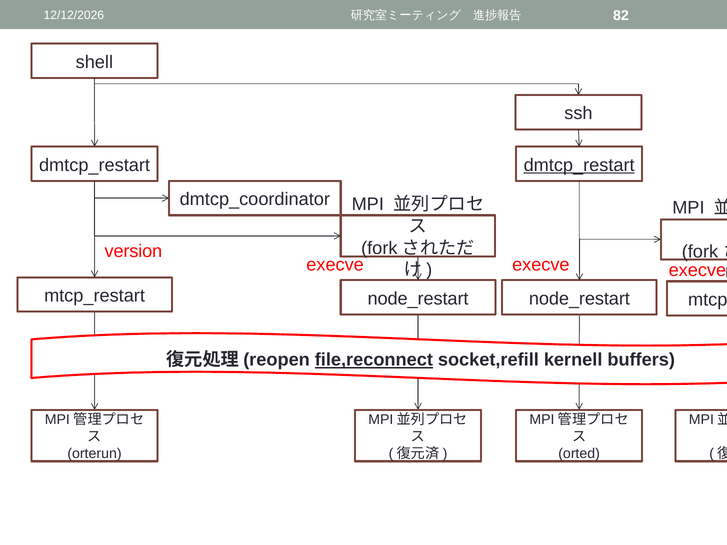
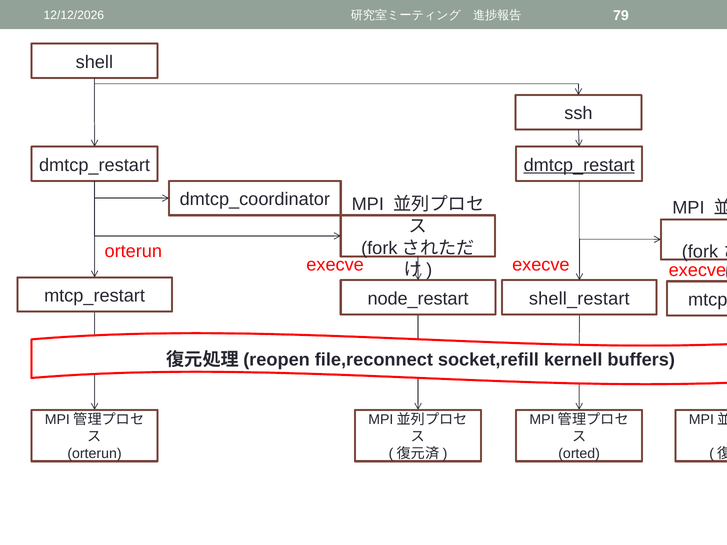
82: 82 -> 79 (621, 16)
version: version -> orterun (133, 252)
mtcp_restart node_restart: node_restart -> shell_restart (579, 299)
file,reconnect underline: present -> none (374, 360)
